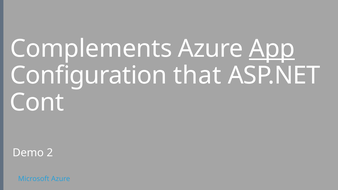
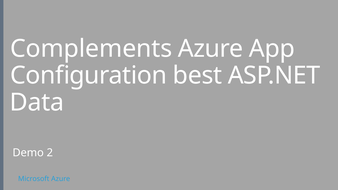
App underline: present -> none (272, 49)
that: that -> best (197, 76)
Cont: Cont -> Data (37, 102)
